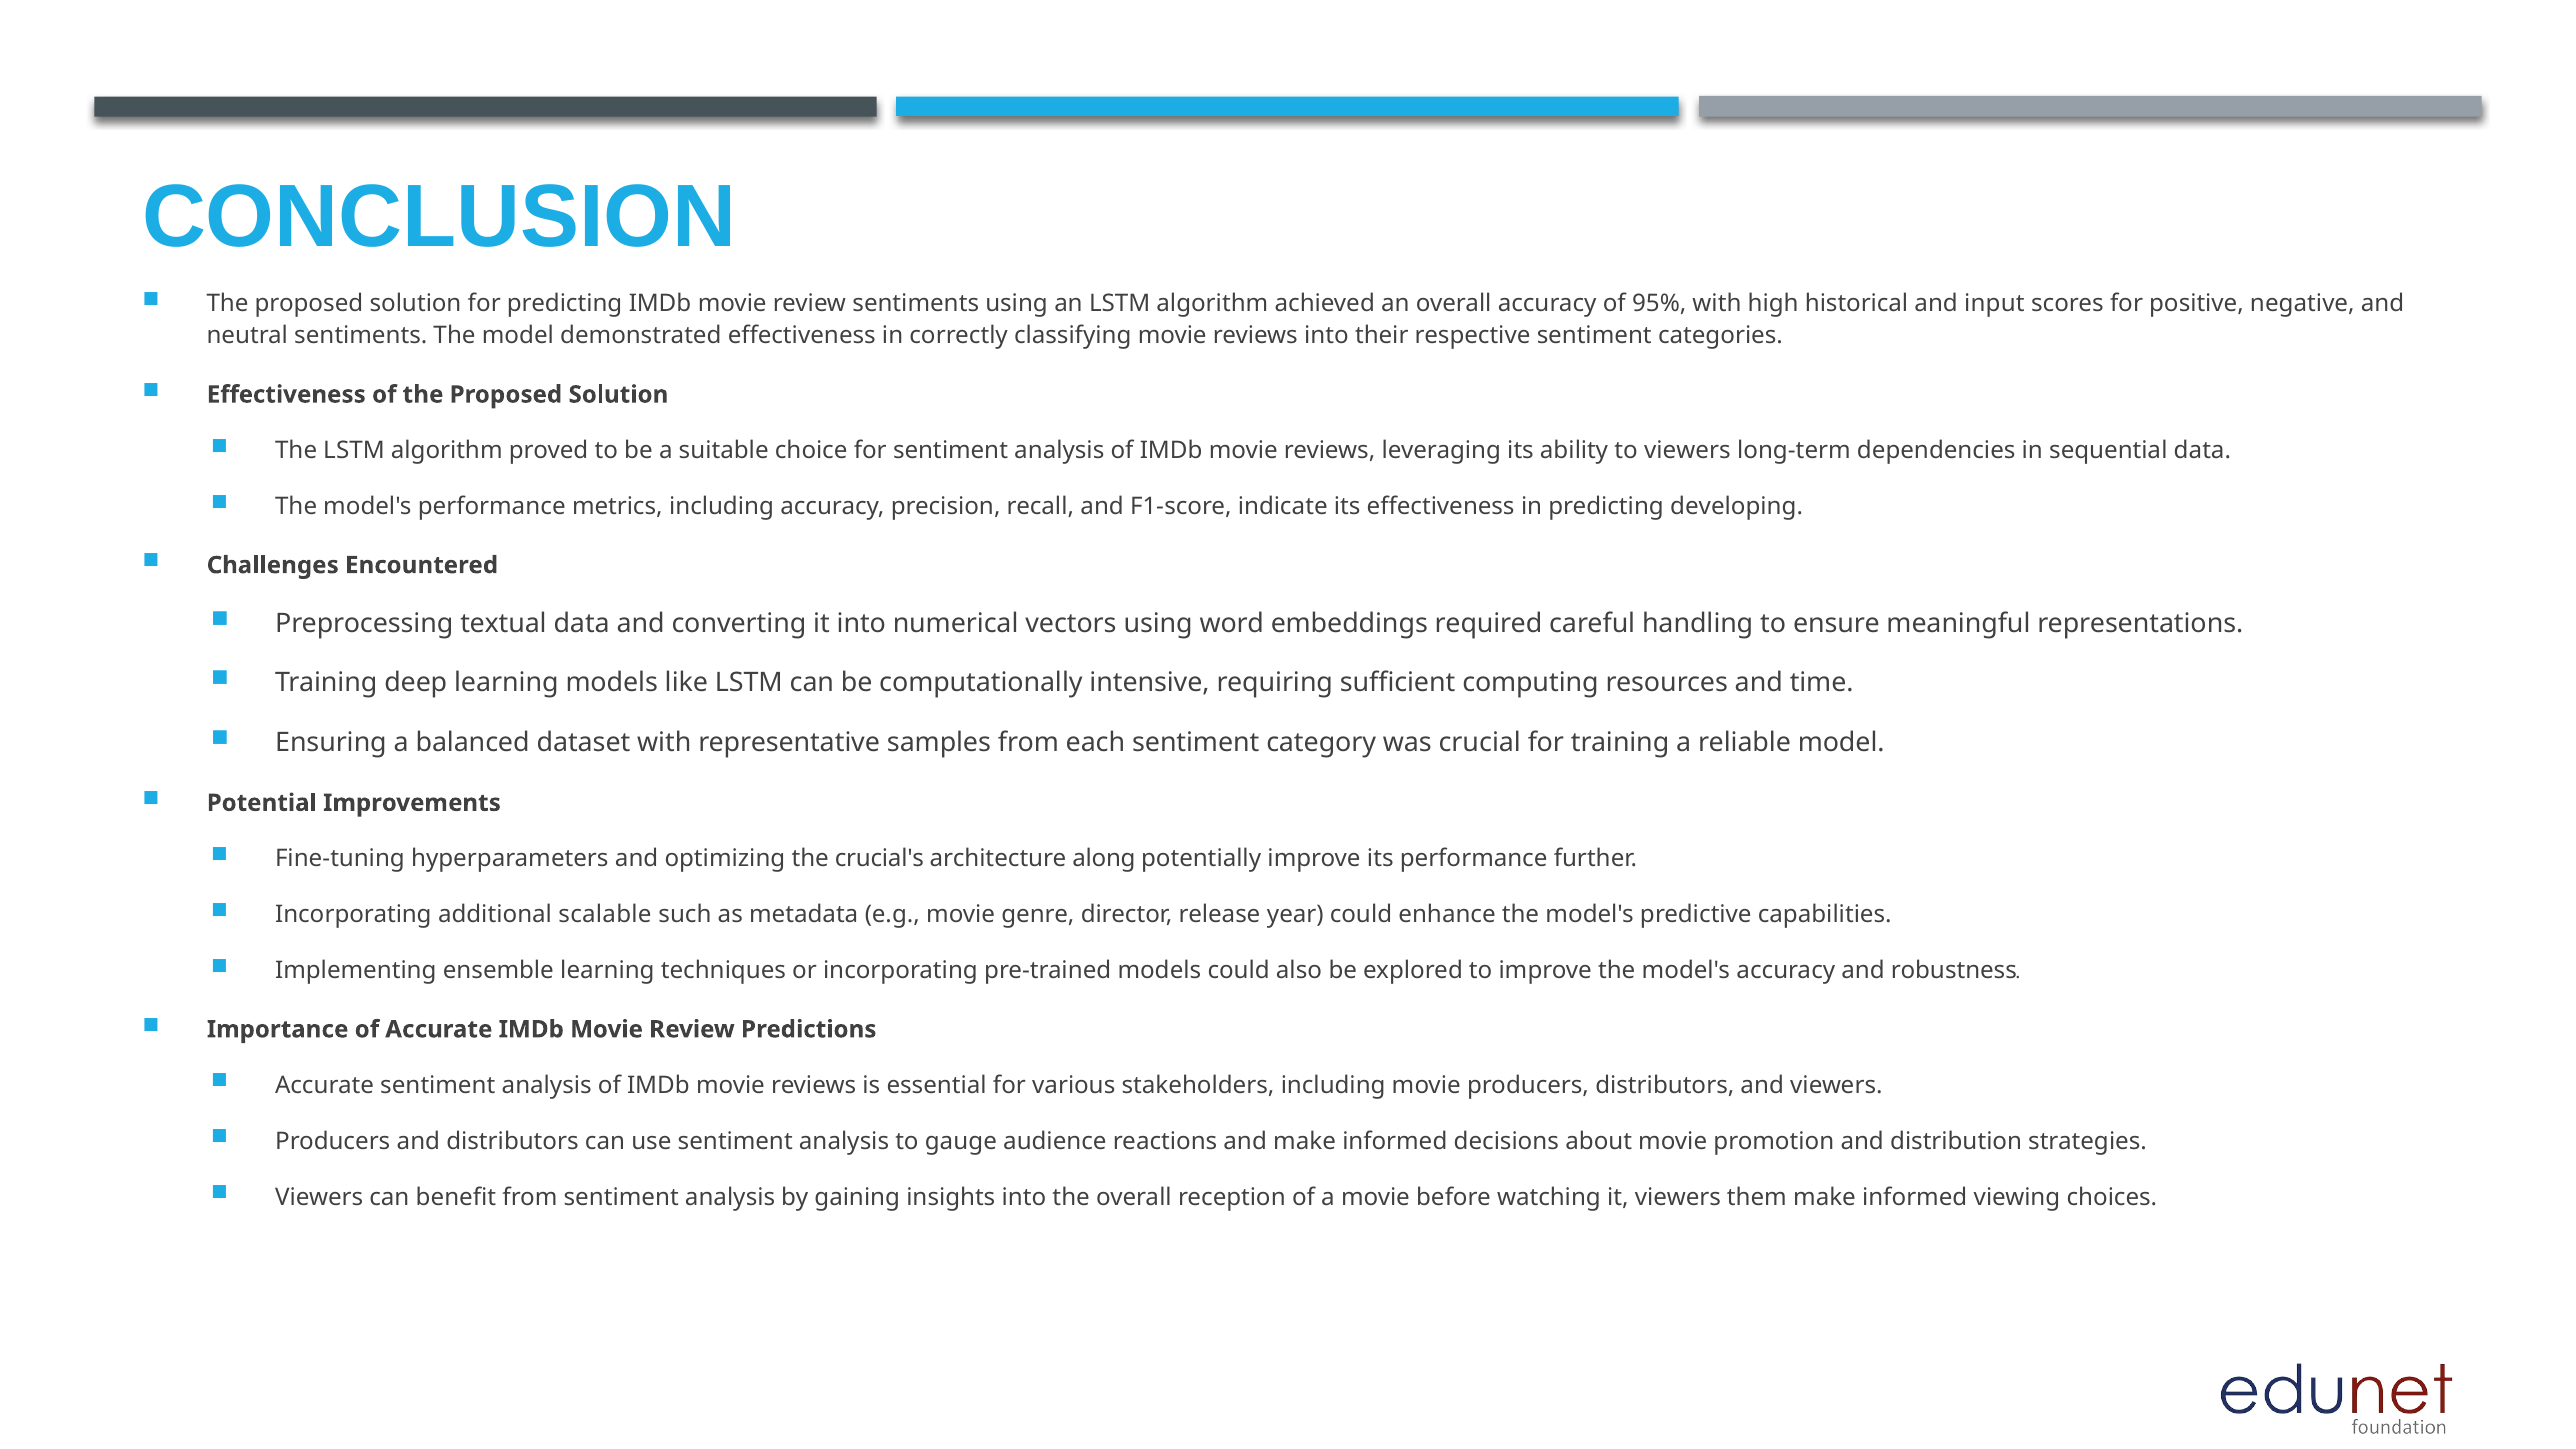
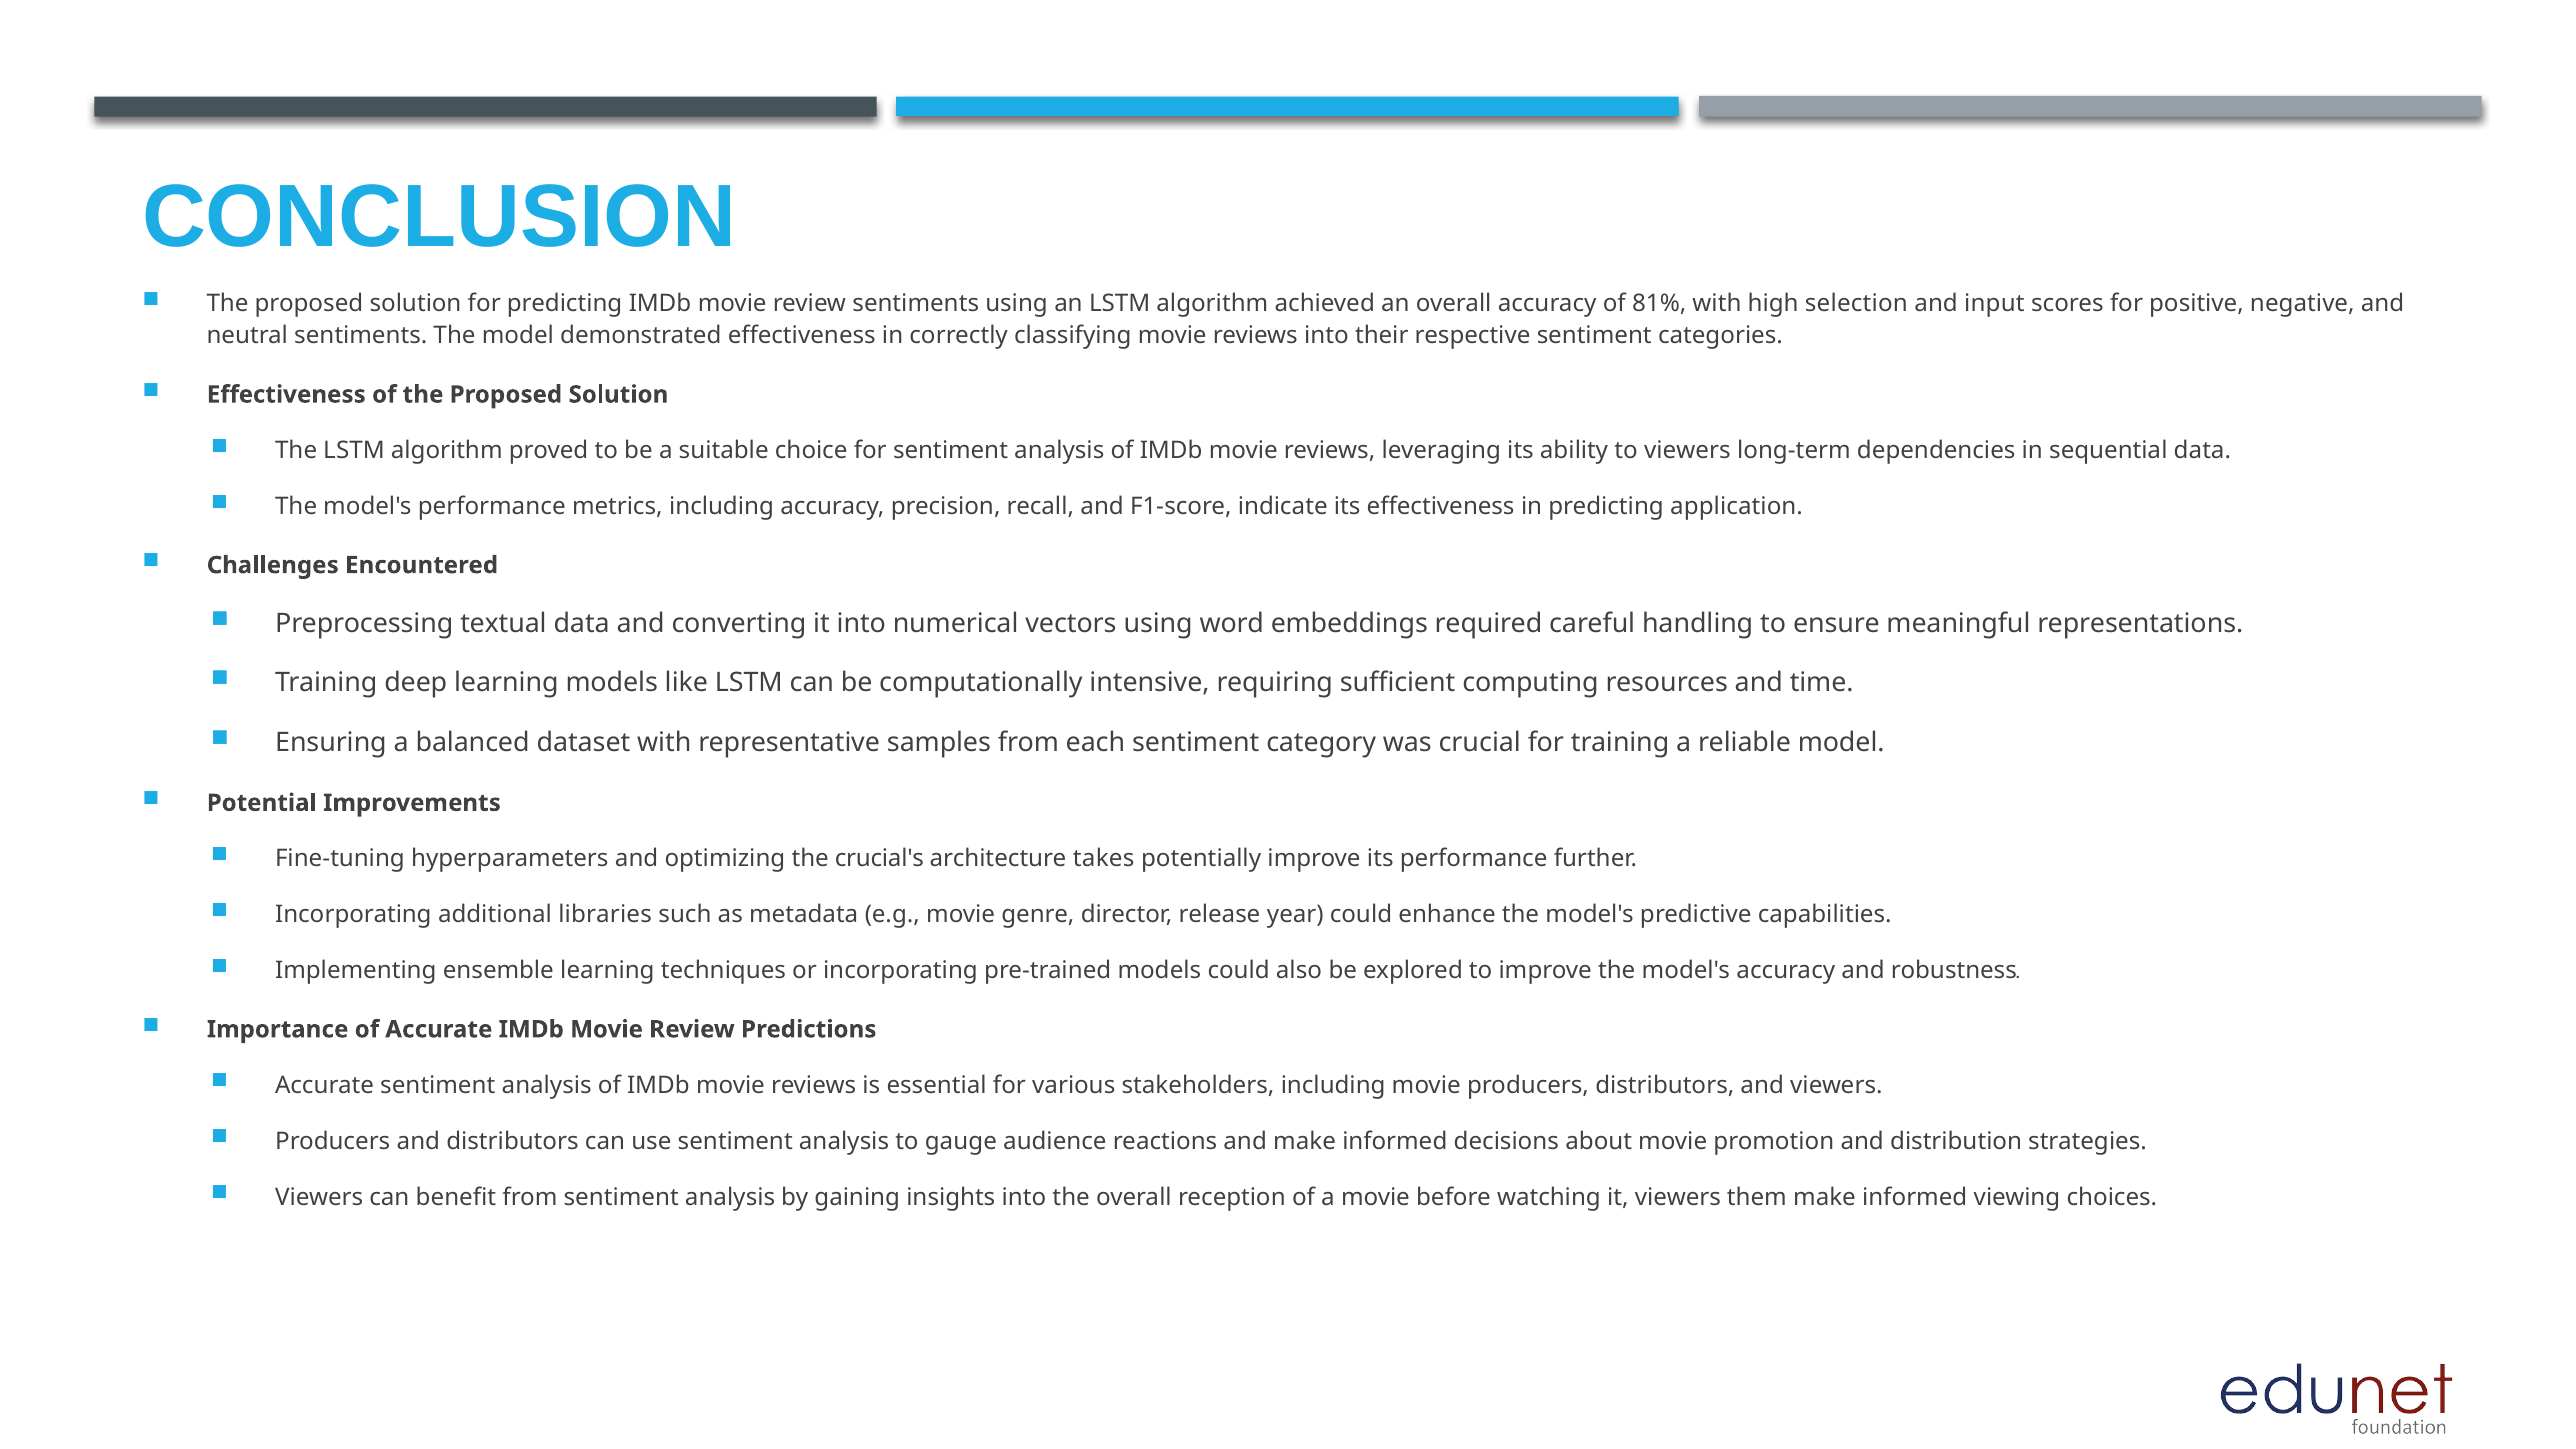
95%: 95% -> 81% (1659, 304)
historical: historical -> selection (1856, 304)
developing: developing -> application (1737, 506)
along: along -> takes (1104, 859)
scalable: scalable -> libraries (605, 915)
